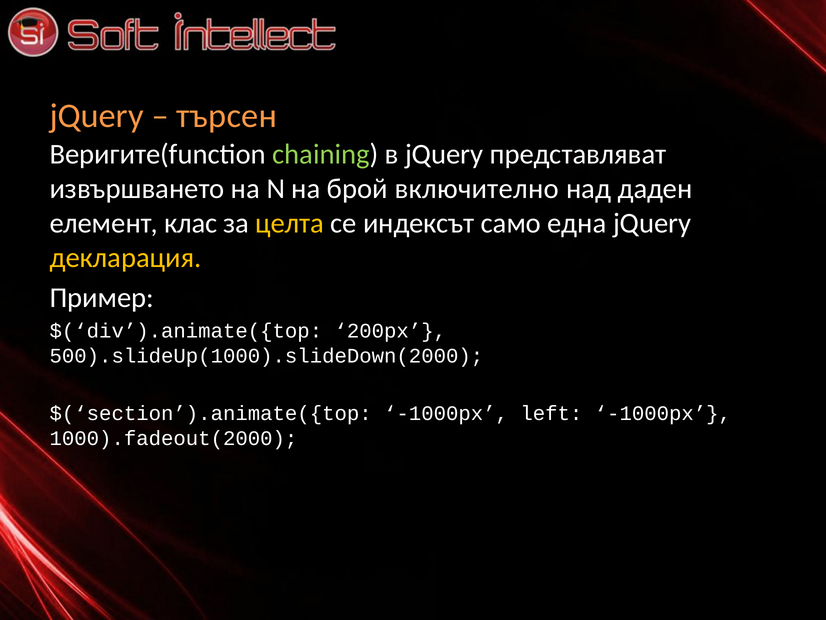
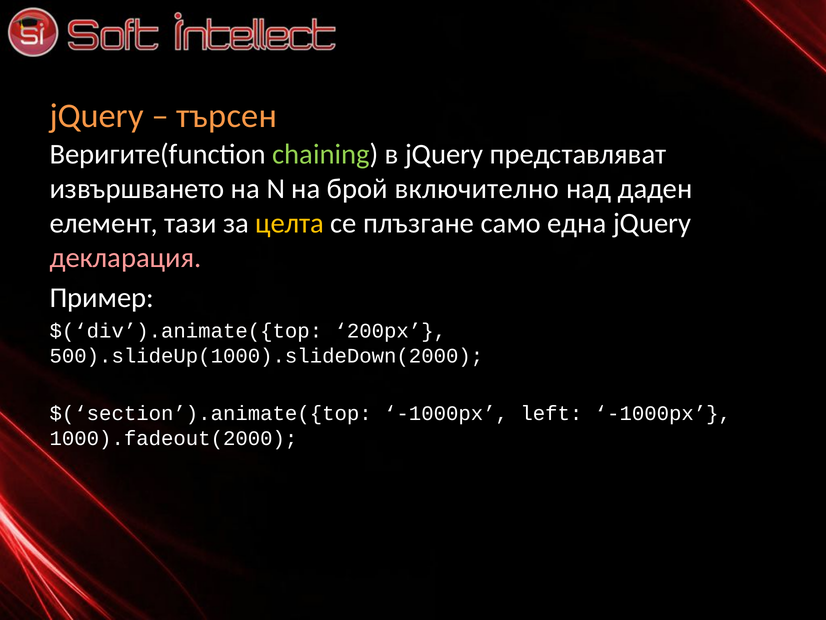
клас: клас -> тази (191, 223)
индексът: индексът -> плъзгане (419, 223)
декларация colour: yellow -> pink (126, 257)
